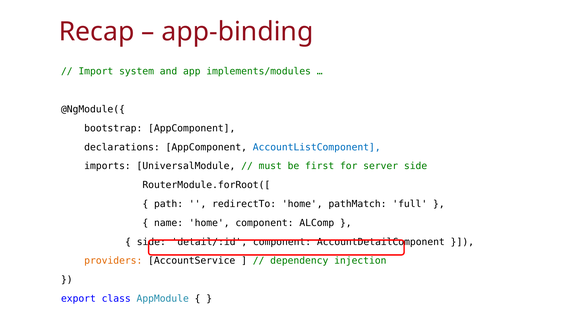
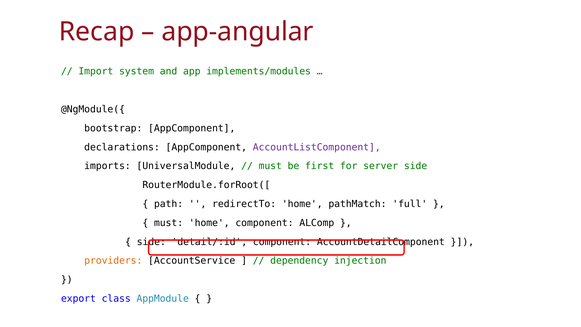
app-binding: app-binding -> app-angular (238, 32)
AccountListComponent colour: blue -> purple (317, 147)
name: name -> must (169, 223)
